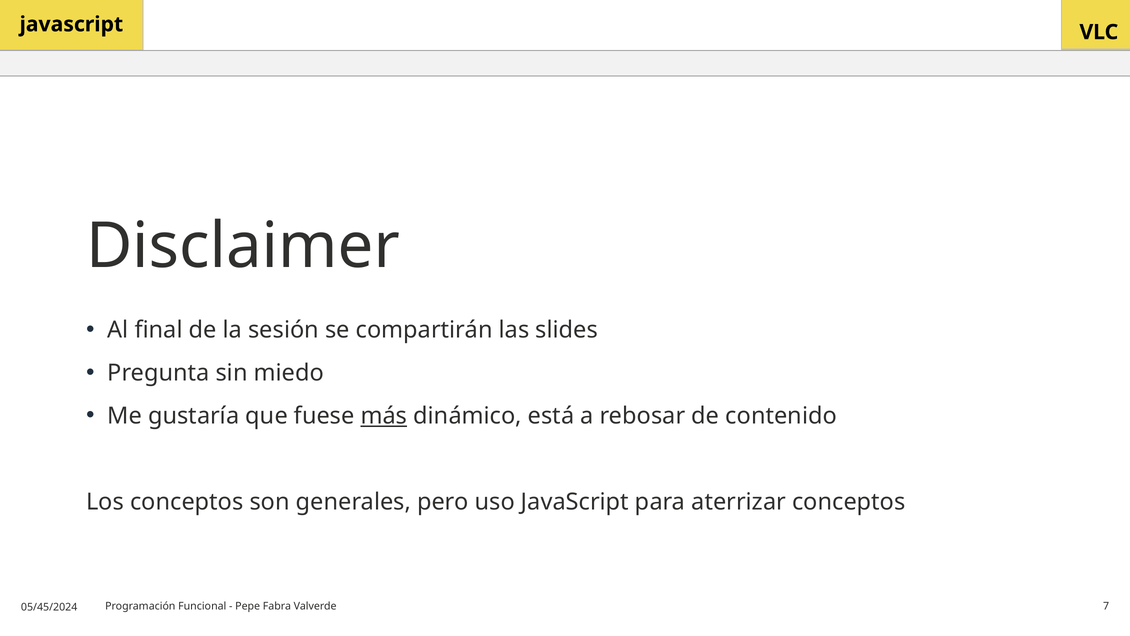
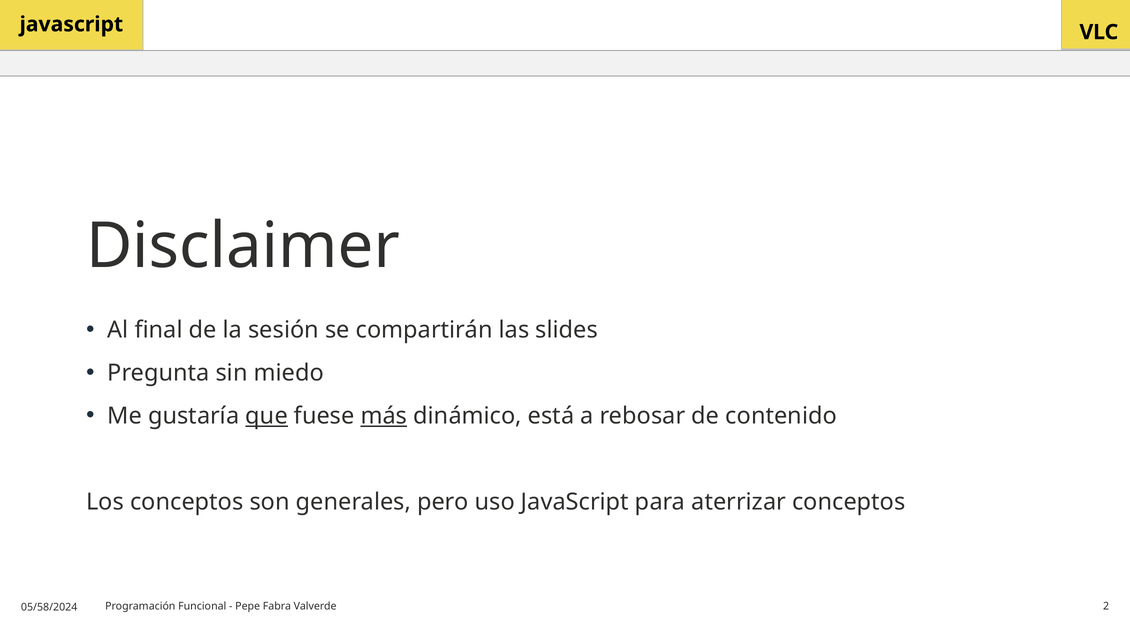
que underline: none -> present (267, 416)
7: 7 -> 2 (1106, 606)
05/45/2024: 05/45/2024 -> 05/58/2024 (49, 607)
